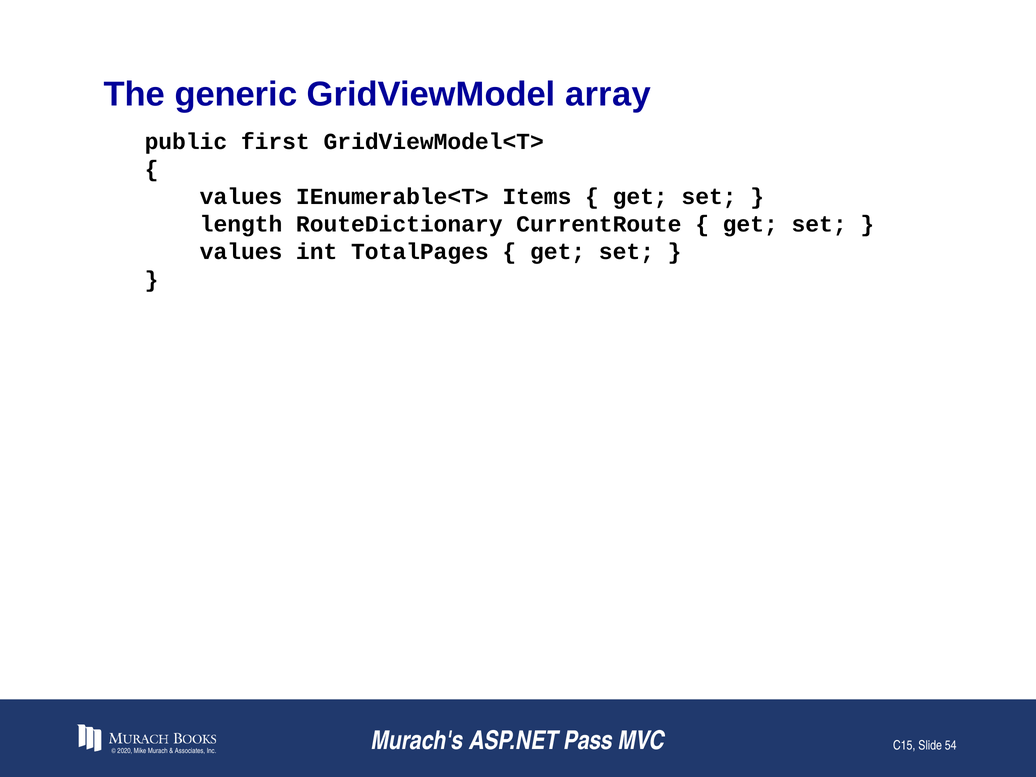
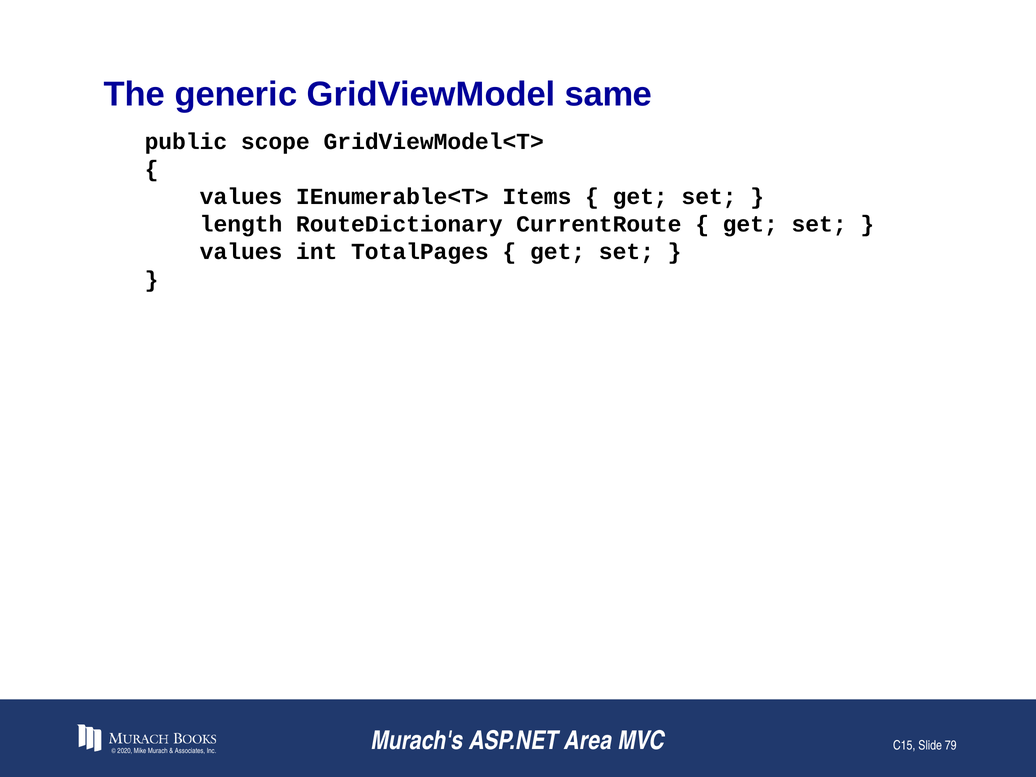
array: array -> same (608, 94)
first: first -> scope (275, 141)
Pass: Pass -> Area (588, 741)
54: 54 -> 79 (951, 745)
